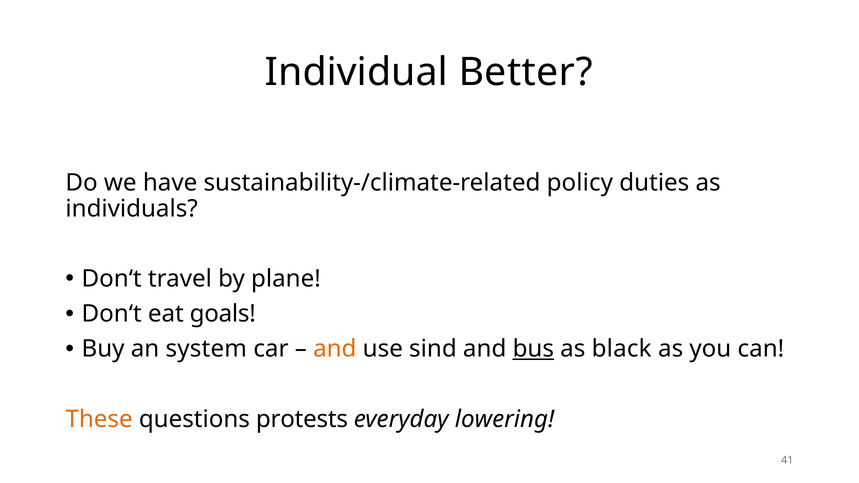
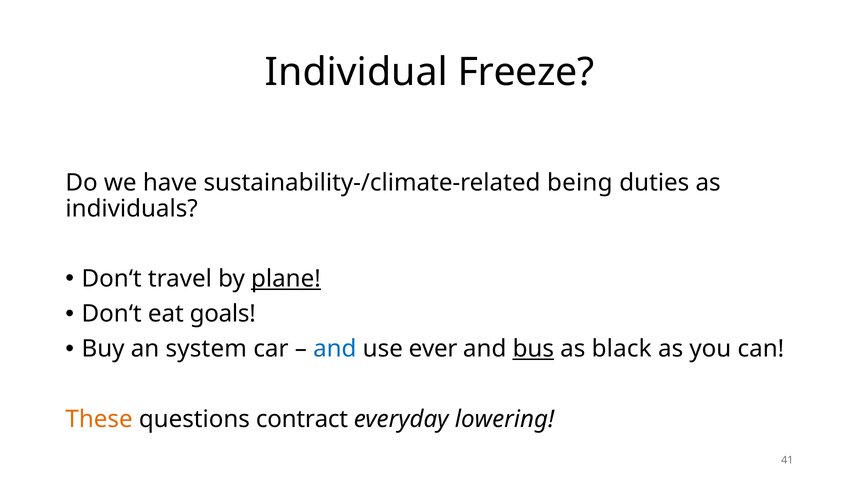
Better: Better -> Freeze (526, 72)
policy: policy -> being (580, 183)
plane underline: none -> present (286, 279)
and colour: orange -> blue (335, 349)
sind: sind -> ever (433, 349)
protests: protests -> contract (302, 419)
